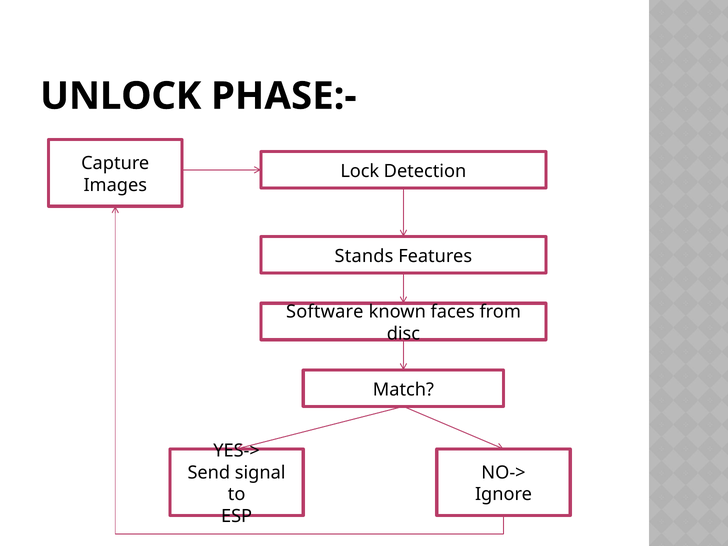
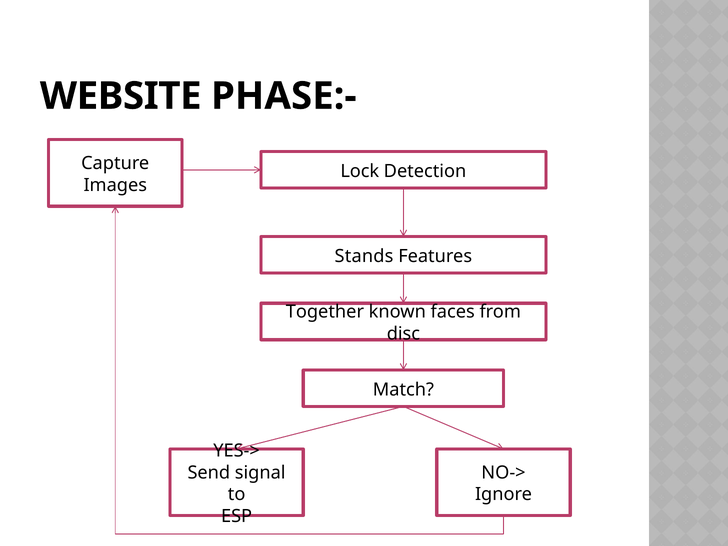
UNLOCK: UNLOCK -> WEBSITE (121, 96)
Software: Software -> Together (325, 312)
